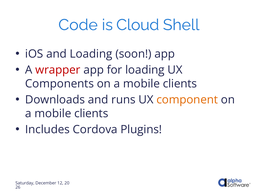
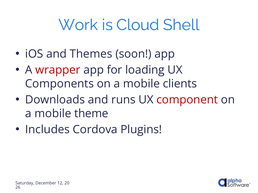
Code: Code -> Work (78, 25)
and Loading: Loading -> Themes (91, 54)
component colour: orange -> red (187, 100)
clients: clients -> theme (91, 114)
